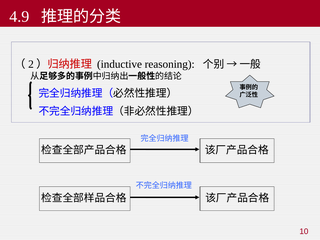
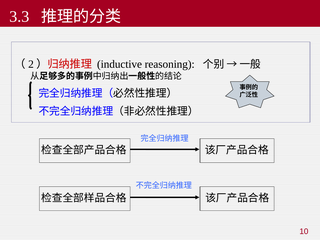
4.9: 4.9 -> 3.3 (19, 17)
